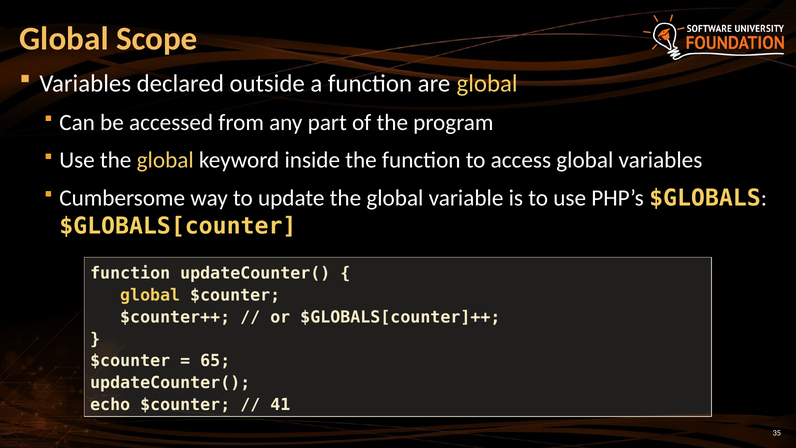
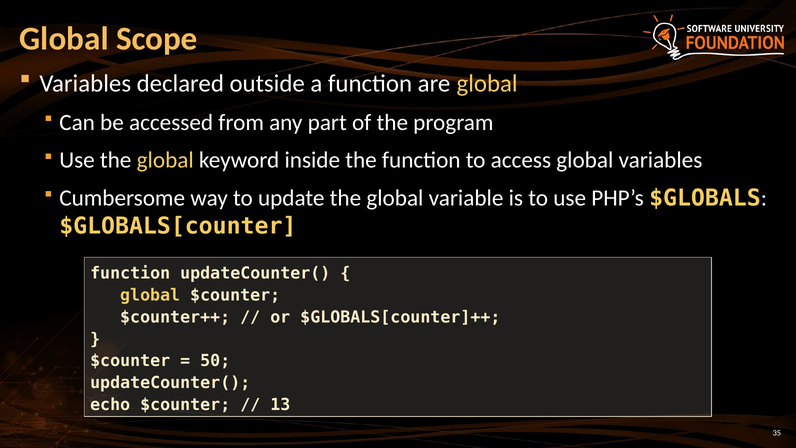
65: 65 -> 50 (215, 361)
41: 41 -> 13 (280, 405)
